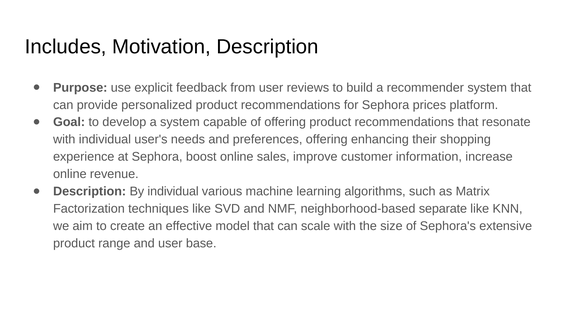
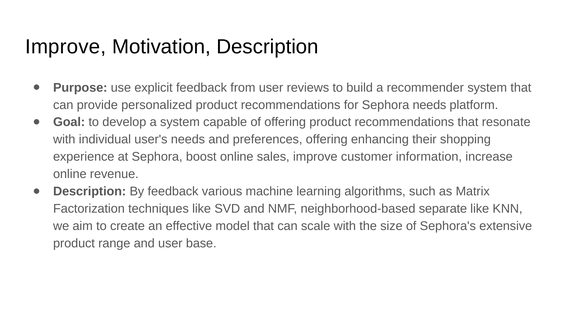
Includes: Includes -> Improve (66, 47)
Sephora prices: prices -> needs (429, 105)
By individual: individual -> feedback (173, 191)
